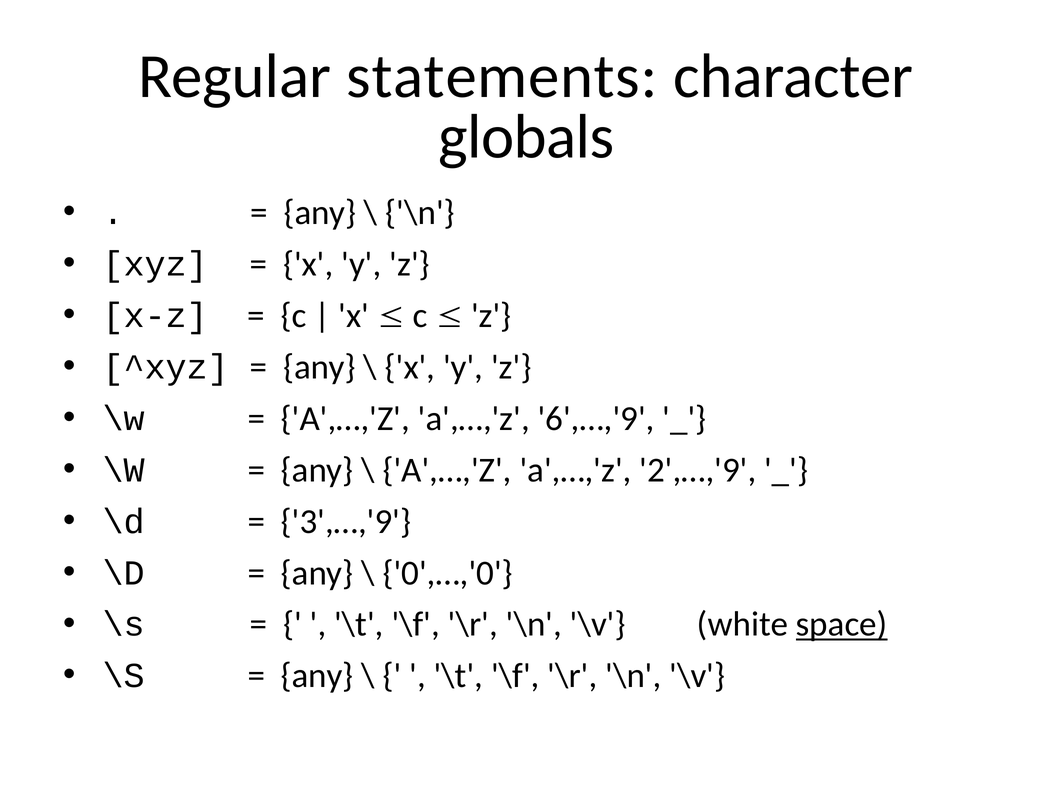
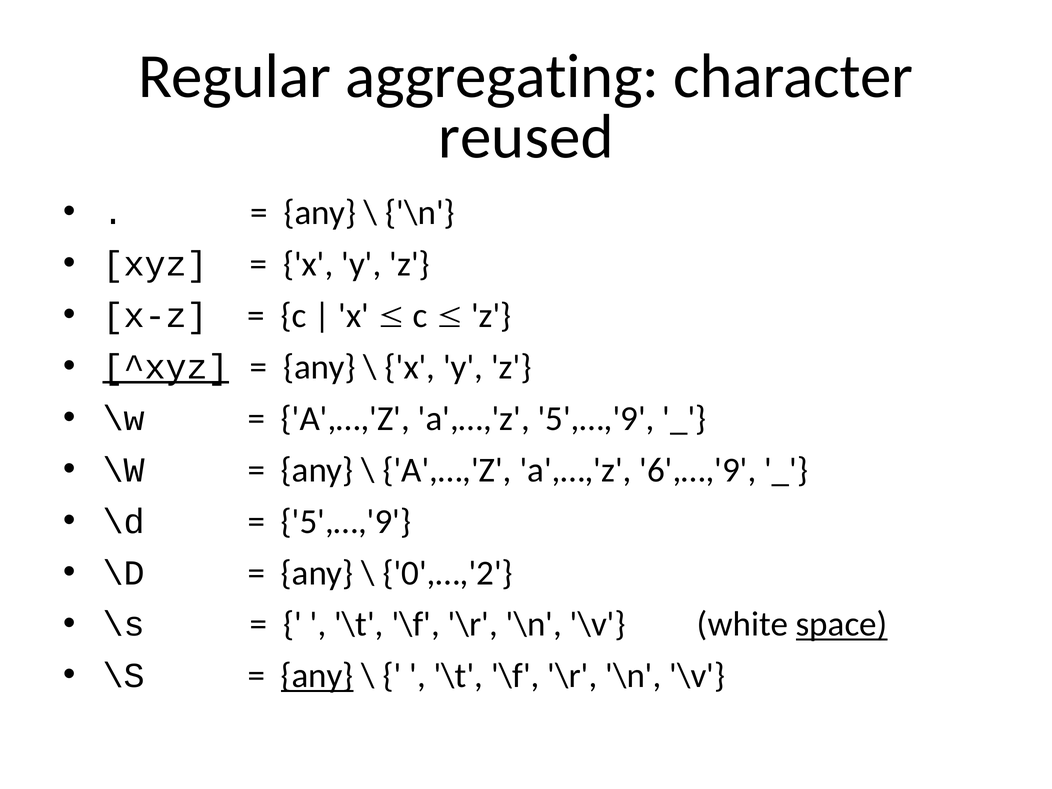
statements: statements -> aggregating (502, 77)
globals: globals -> reused (526, 137)
^xyz underline: none -> present (166, 367)
a',…,'z 6',…,'9: 6',…,'9 -> 5',…,'9 (596, 419)
2',…,'9: 2',…,'9 -> 6',…,'9 (698, 470)
3',…,'9: 3',…,'9 -> 5',…,'9 (346, 522)
0',…,'0: 0',…,'0 -> 0',…,'2 (448, 573)
any underline: none -> present (317, 676)
